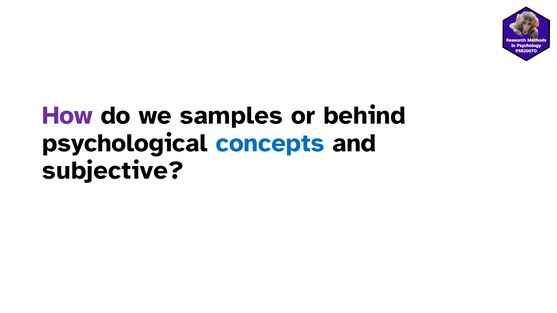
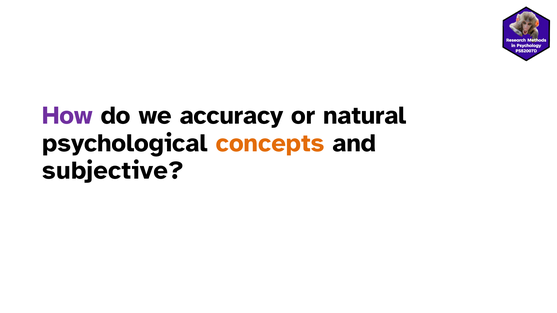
samples: samples -> accuracy (232, 116)
behind: behind -> natural (365, 116)
concepts colour: blue -> orange (270, 143)
